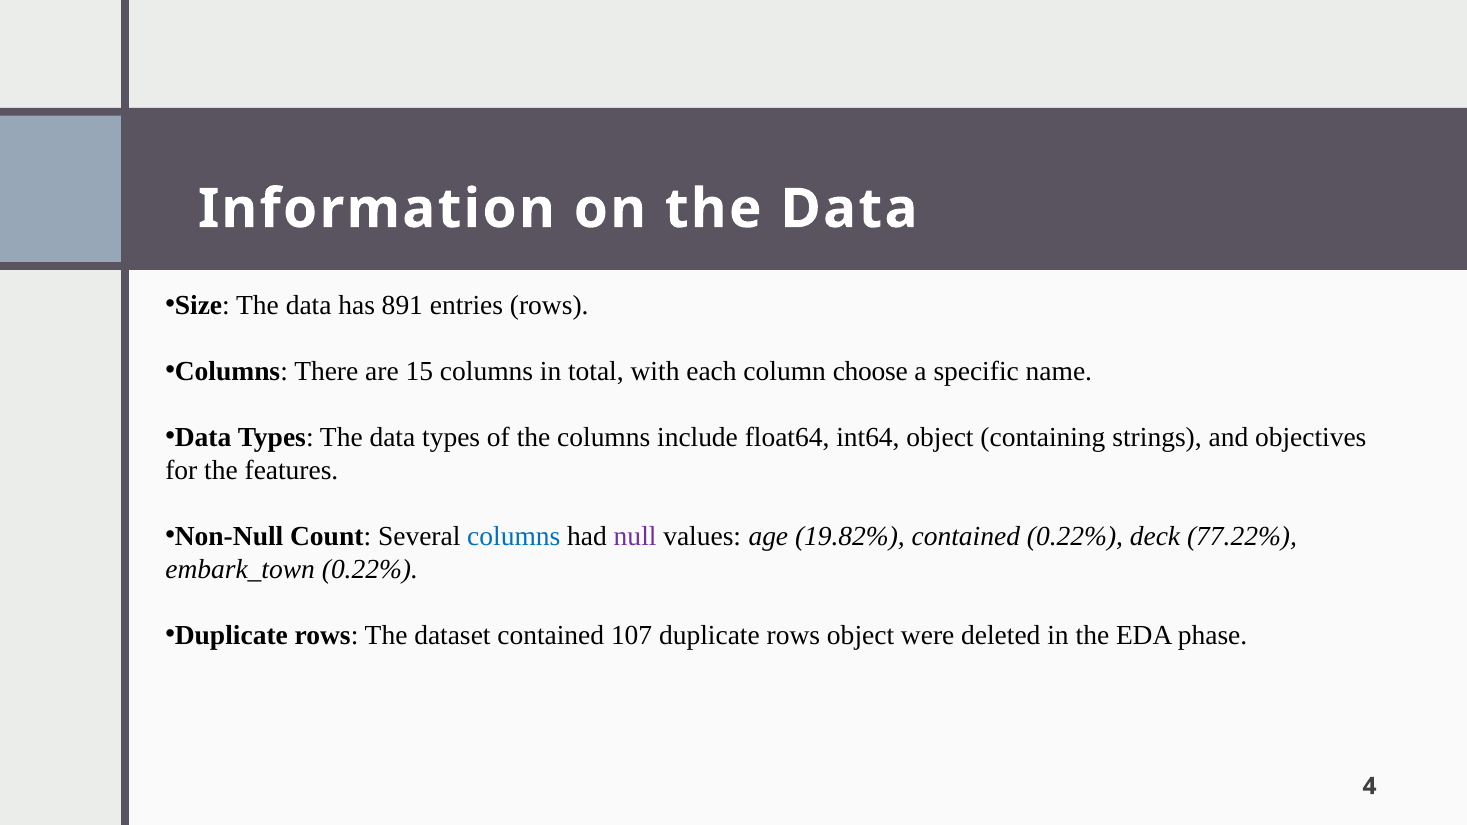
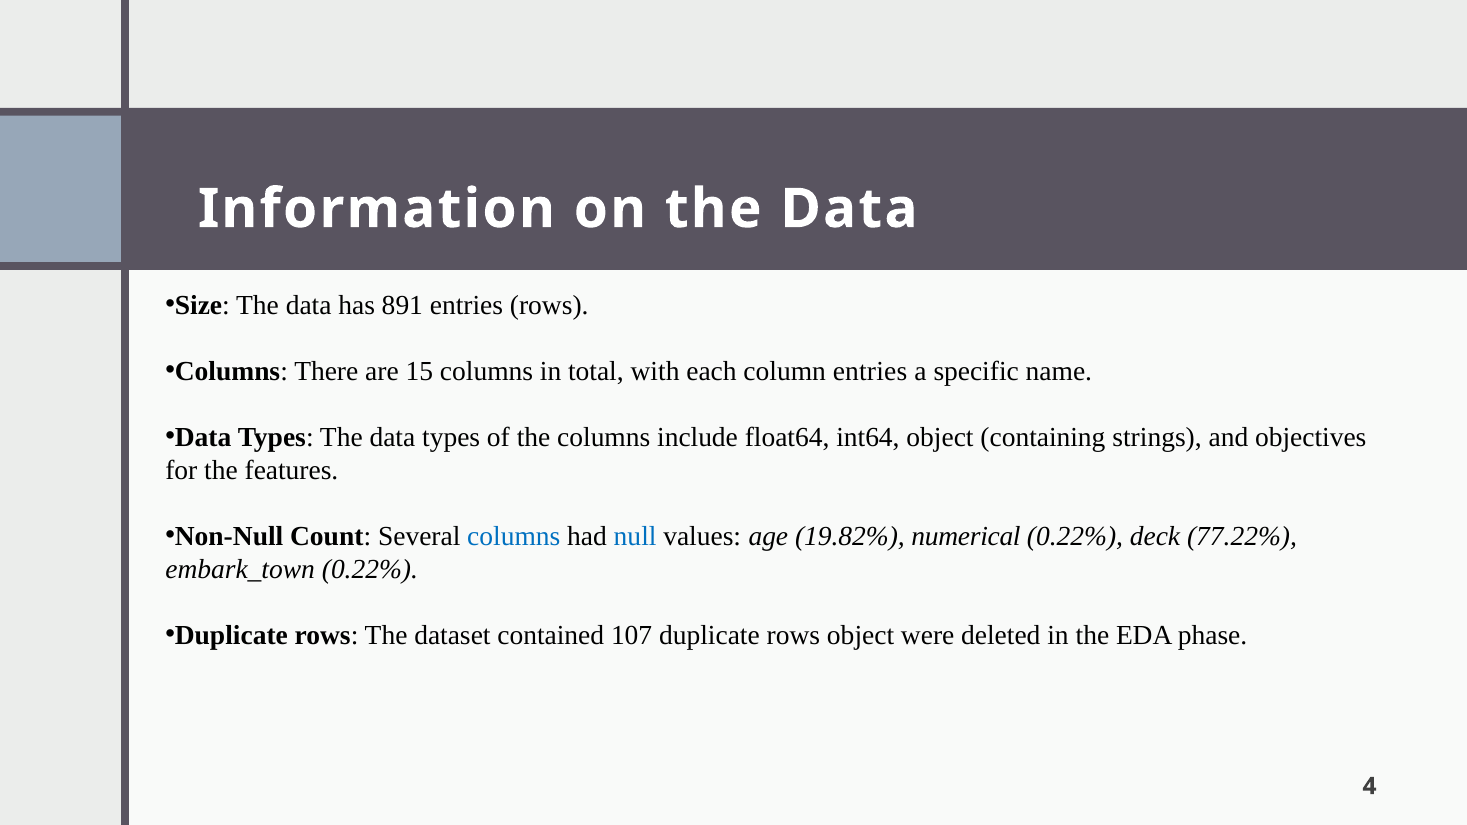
column choose: choose -> entries (870, 371)
null colour: purple -> blue (635, 536)
19.82% contained: contained -> numerical (966, 536)
